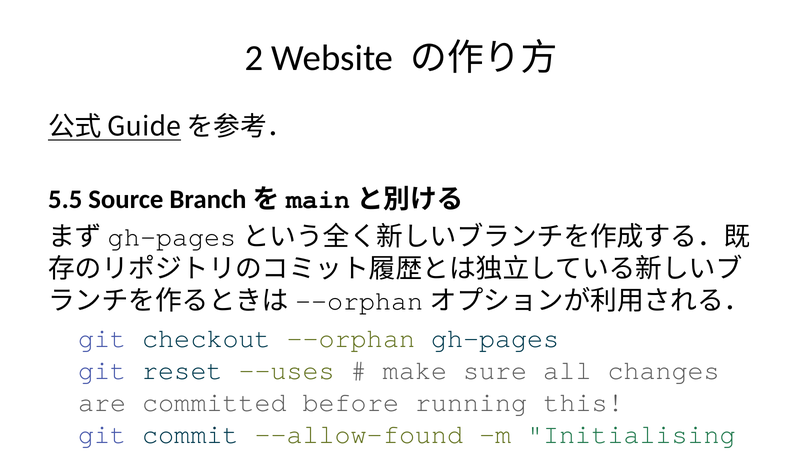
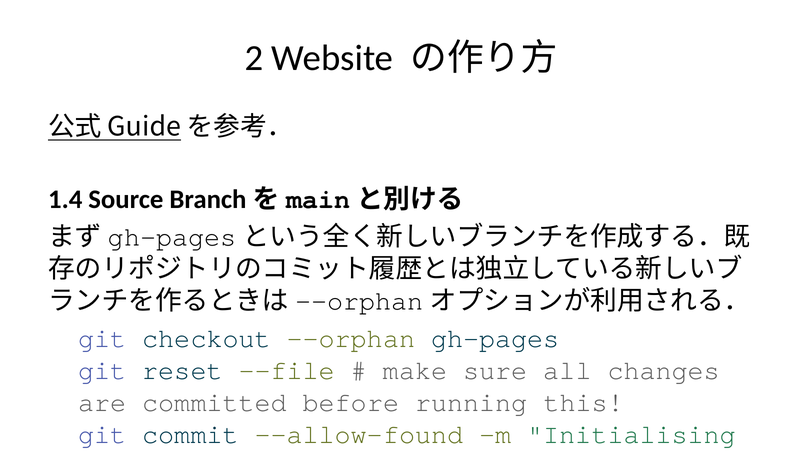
5.5: 5.5 -> 1.4 (65, 199)
--uses: --uses -> --file (287, 370)
